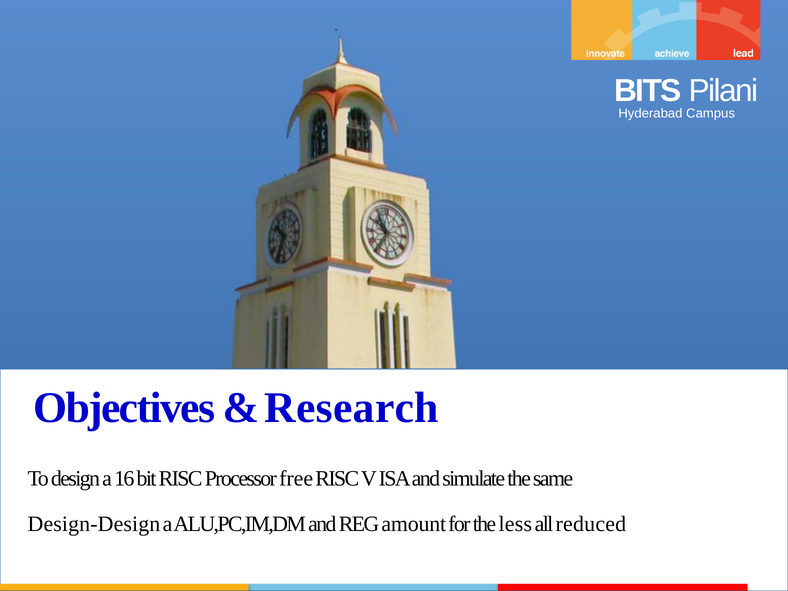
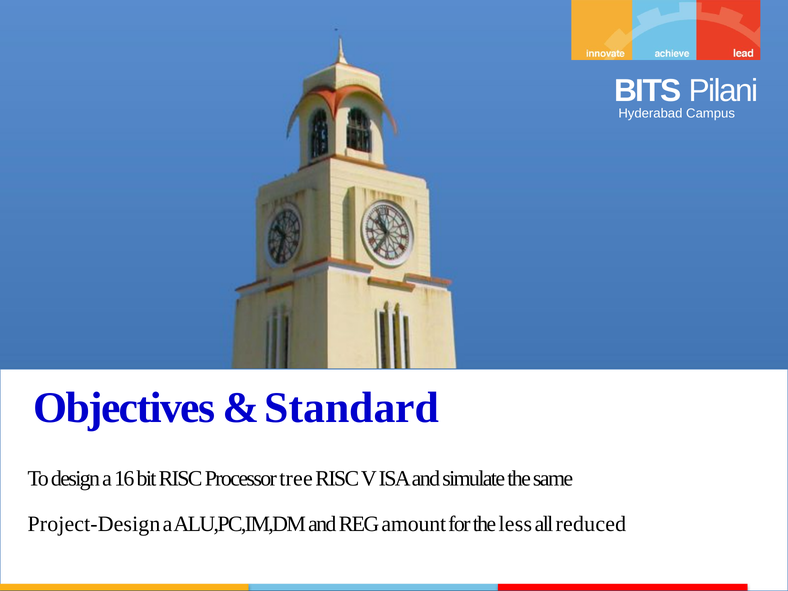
Research: Research -> Standard (352, 408)
free: free -> tree (296, 478)
Design-Design: Design-Design -> Project-Design (94, 524)
